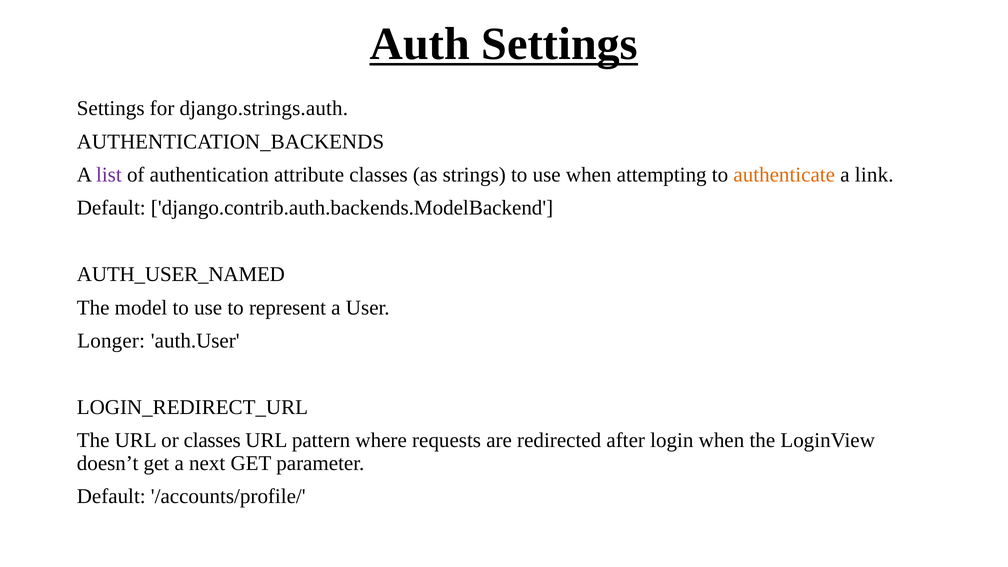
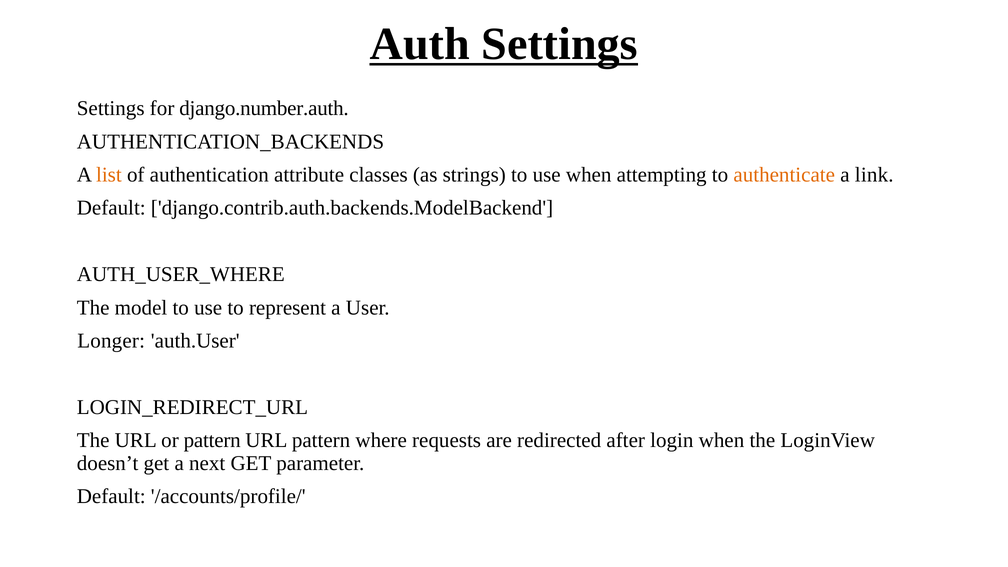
django.strings.auth: django.strings.auth -> django.number.auth (264, 108)
list colour: purple -> orange (109, 175)
AUTH_USER_NAMED: AUTH_USER_NAMED -> AUTH_USER_WHERE (181, 274)
or classes: classes -> pattern (212, 441)
